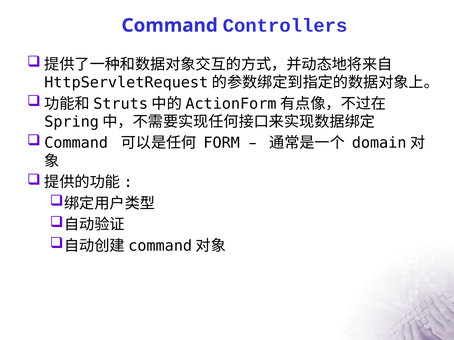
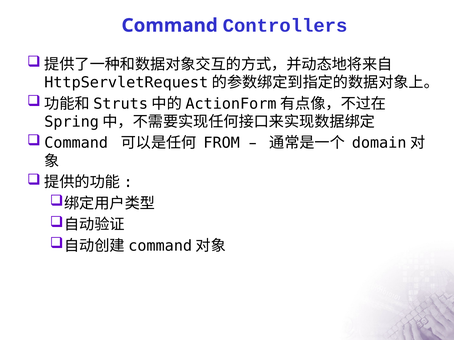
FORM: FORM -> FROM (222, 143)
